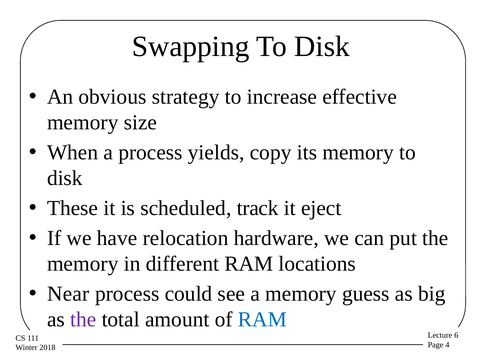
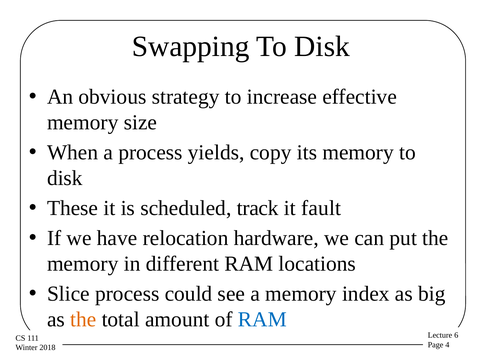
eject: eject -> fault (321, 208)
Near: Near -> Slice (68, 294)
guess: guess -> index (366, 294)
the colour: purple -> orange (83, 320)
